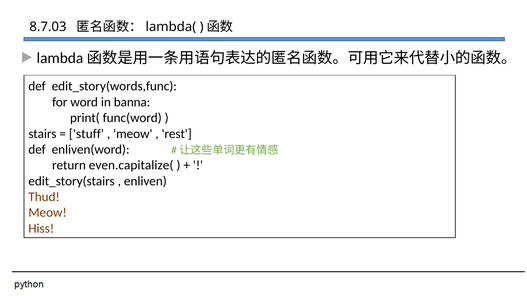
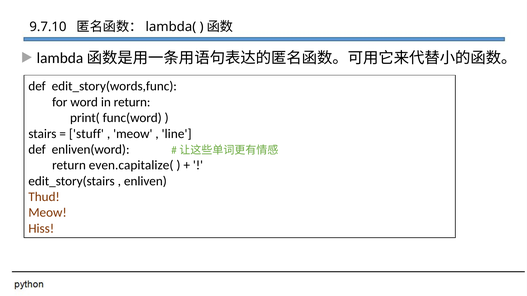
8.7.03: 8.7.03 -> 9.7.10 (48, 27)
in banna: banna -> return (132, 102)
rest: rest -> line (177, 134)
